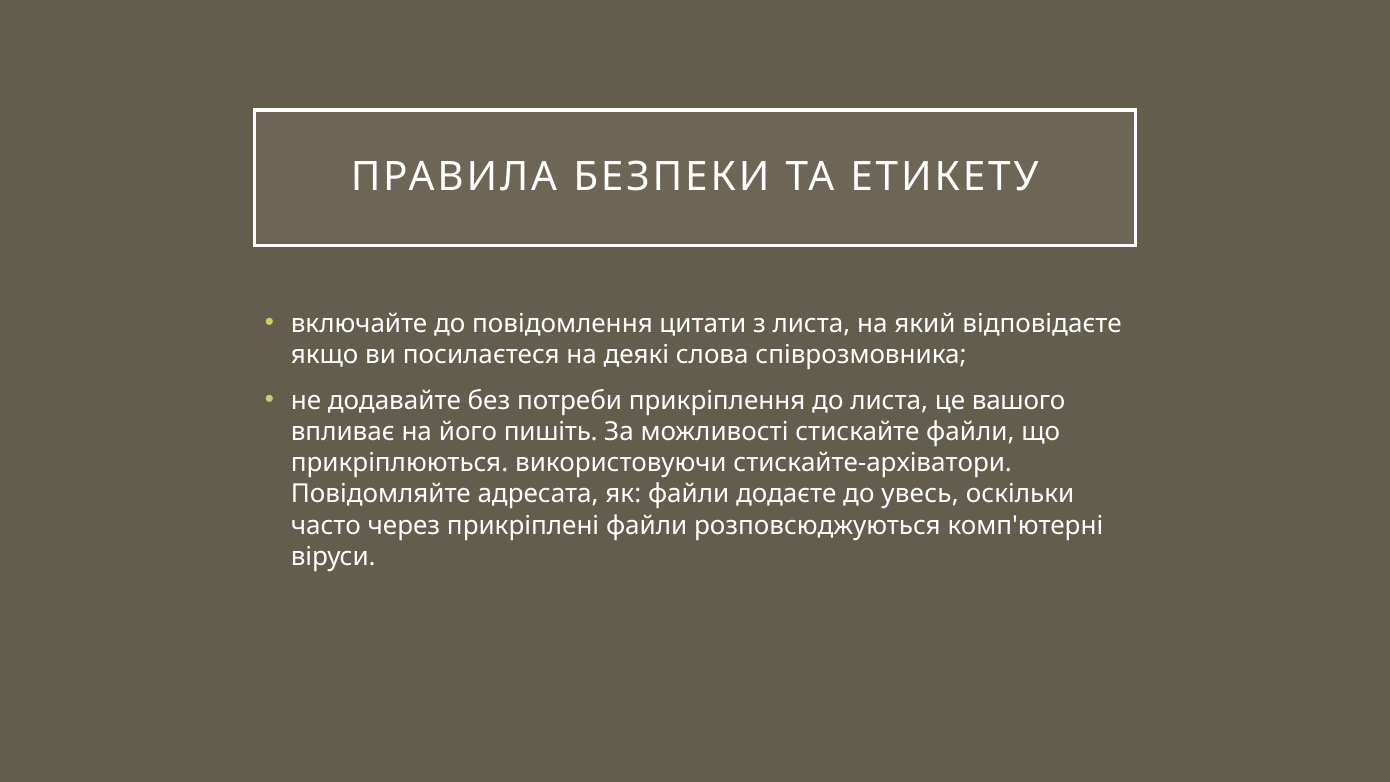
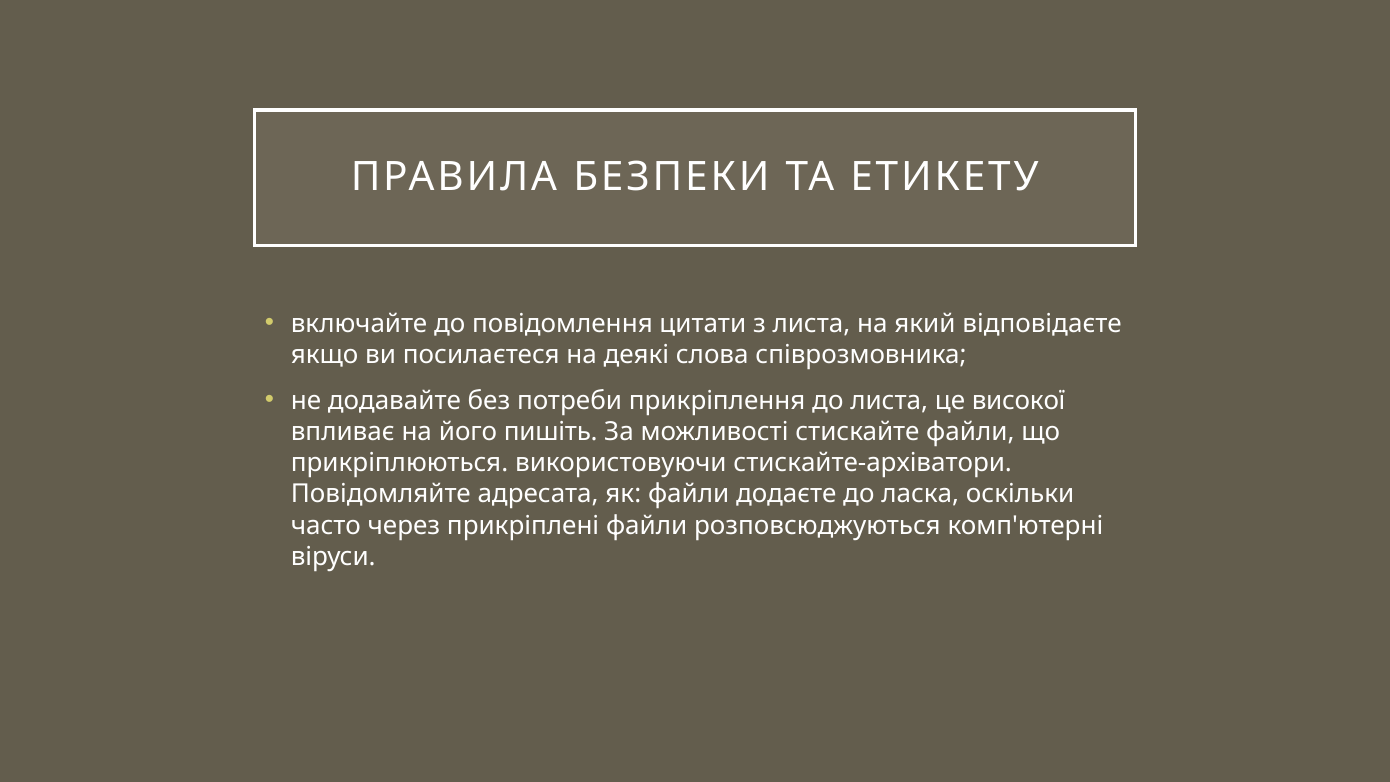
вашого: вашого -> високої (1019, 400)
увесь: увесь -> ласка (920, 494)
